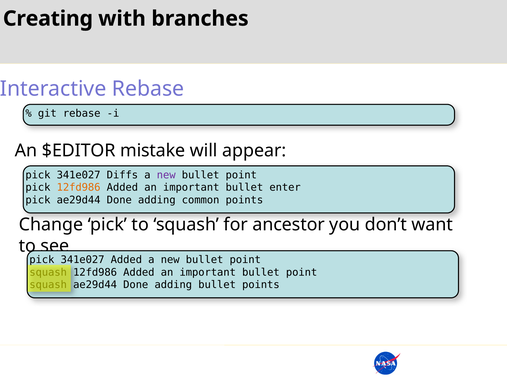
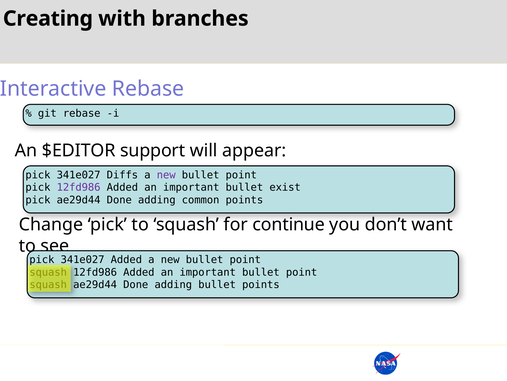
mistake: mistake -> support (153, 150)
12fd986 colour: orange -> purple (79, 187)
enter: enter -> exist (285, 187)
ancestor: ancestor -> continue (289, 224)
